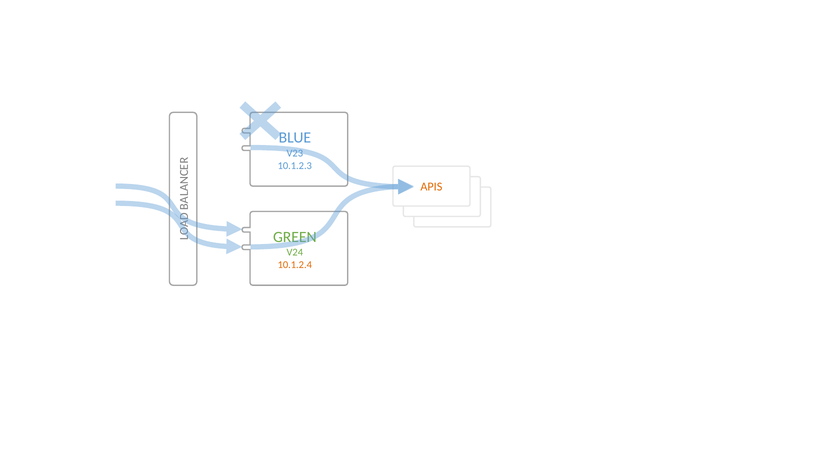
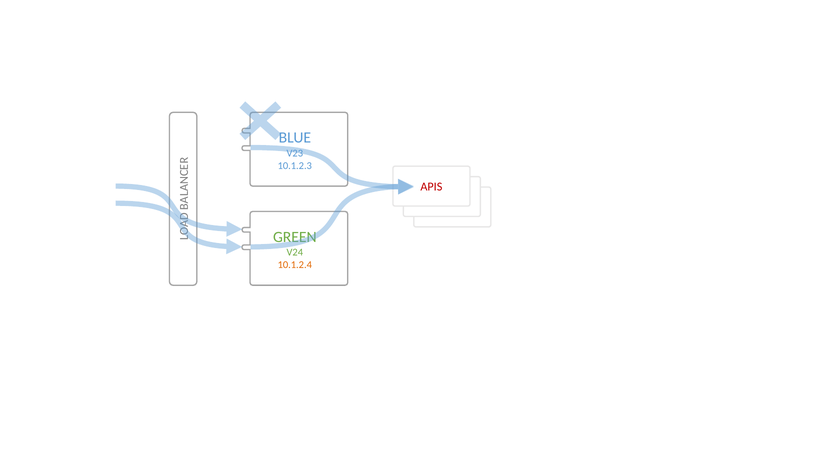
APIS colour: orange -> red (431, 187)
